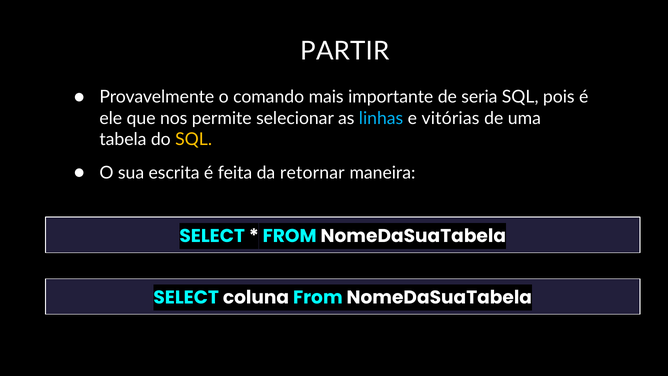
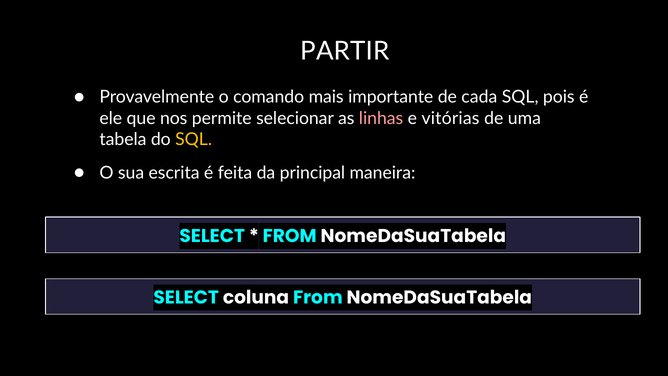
seria: seria -> cada (479, 97)
linhas colour: light blue -> pink (381, 118)
retornar: retornar -> principal (312, 173)
